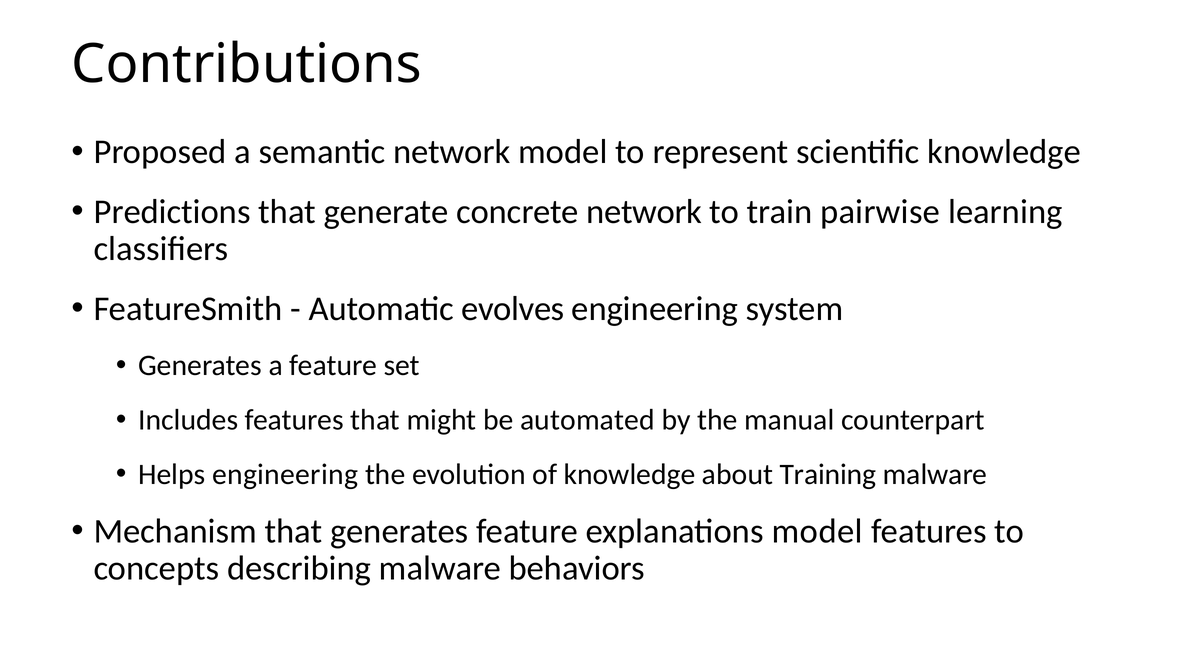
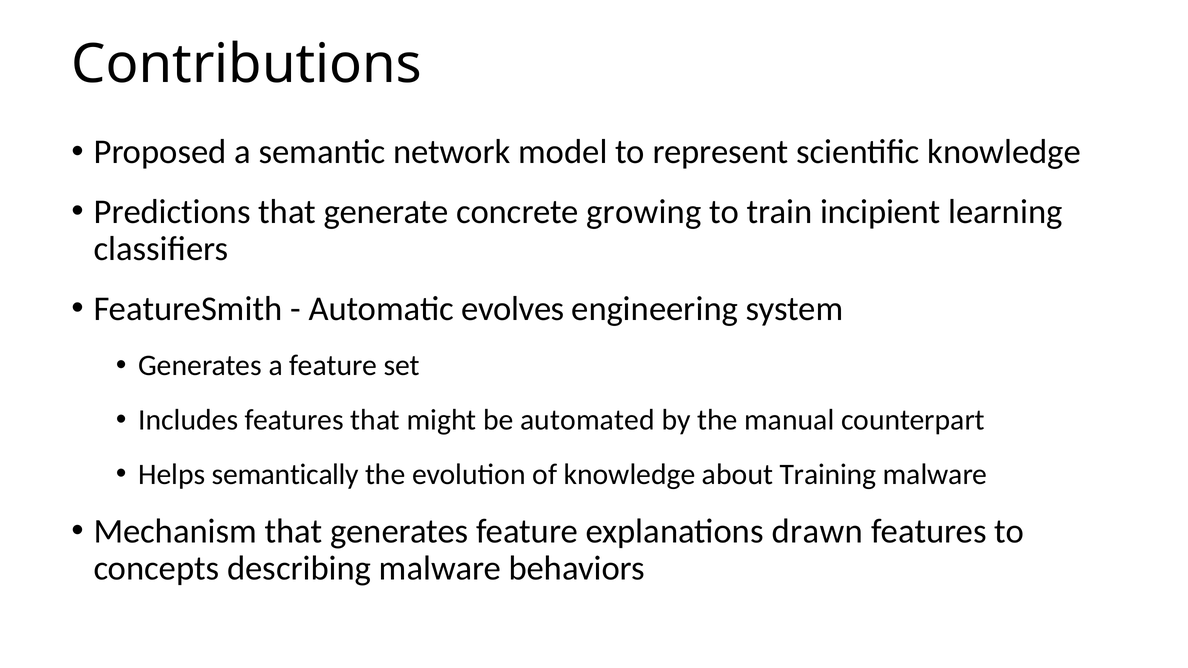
concrete network: network -> growing (644, 212)
pairwise: pairwise -> incipient (880, 212)
Helps engineering: engineering -> semantically (285, 474)
explanations model: model -> drawn (817, 531)
